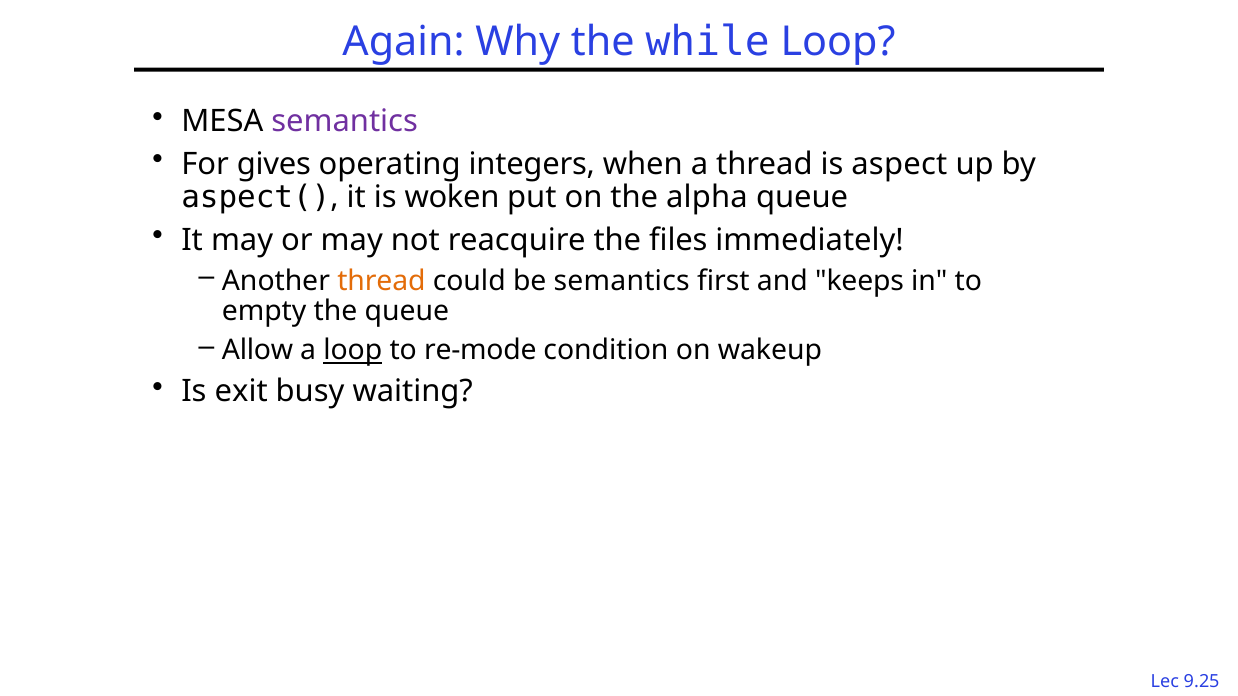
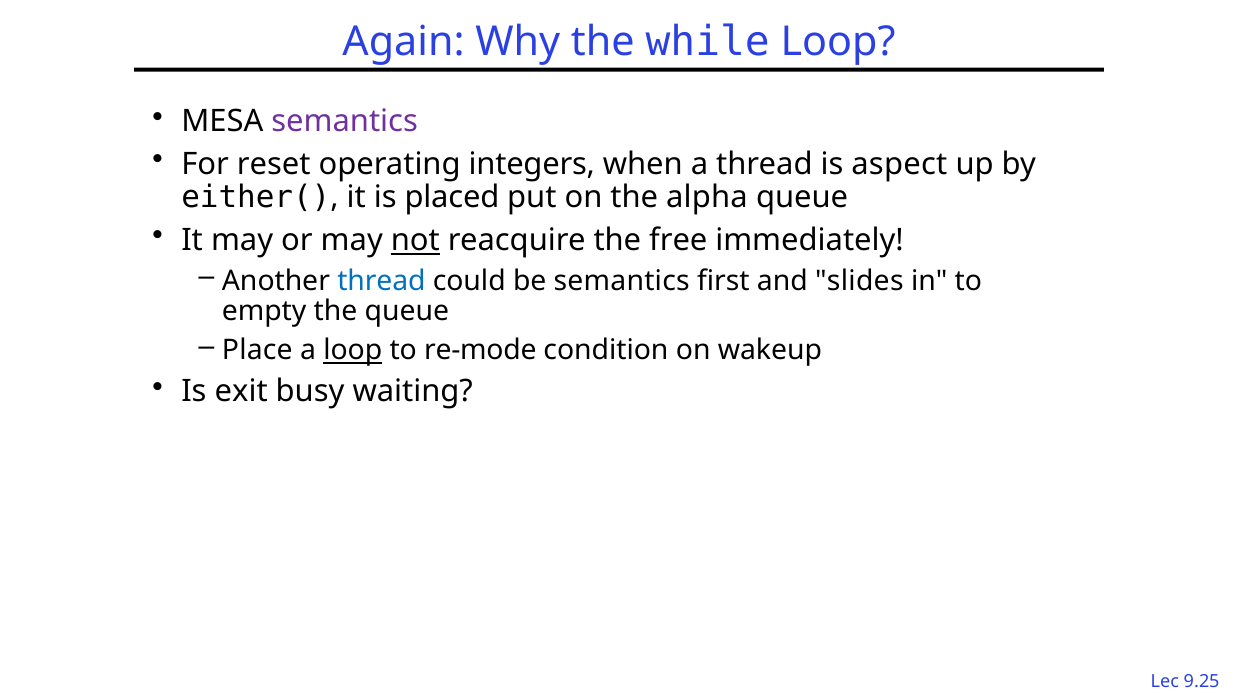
gives: gives -> reset (274, 164)
aspect(: aspect( -> either( (256, 198)
woken: woken -> placed (452, 198)
not underline: none -> present (415, 240)
files: files -> free (678, 240)
thread colour: orange -> blue (381, 281)
keeps: keeps -> slides (859, 281)
Allow: Allow -> Place (257, 351)
